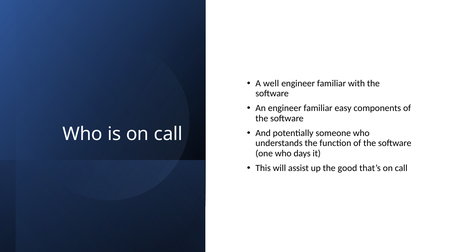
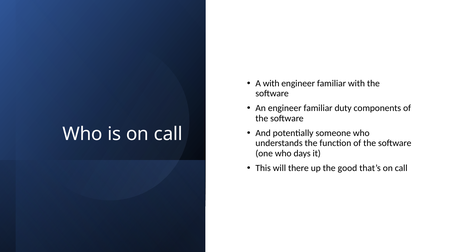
A well: well -> with (271, 84)
easy: easy -> duty (343, 108)
assist: assist -> there (298, 168)
